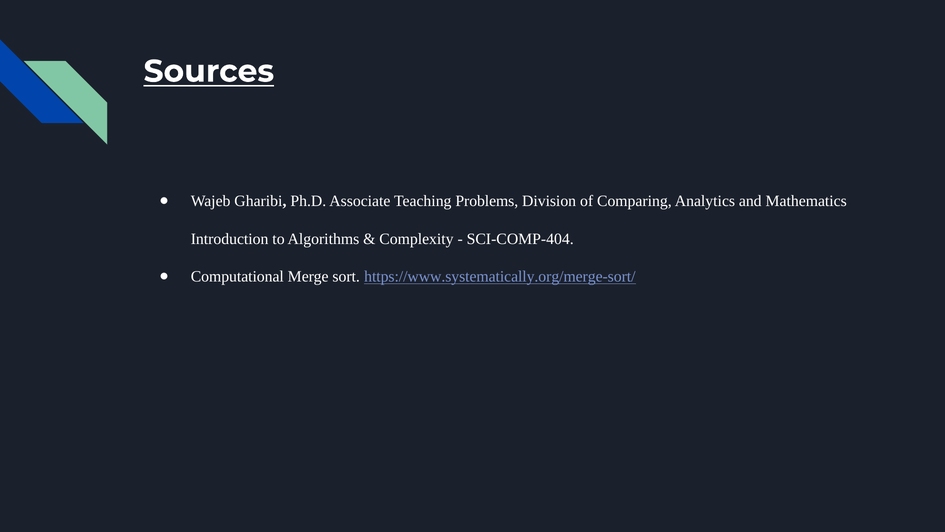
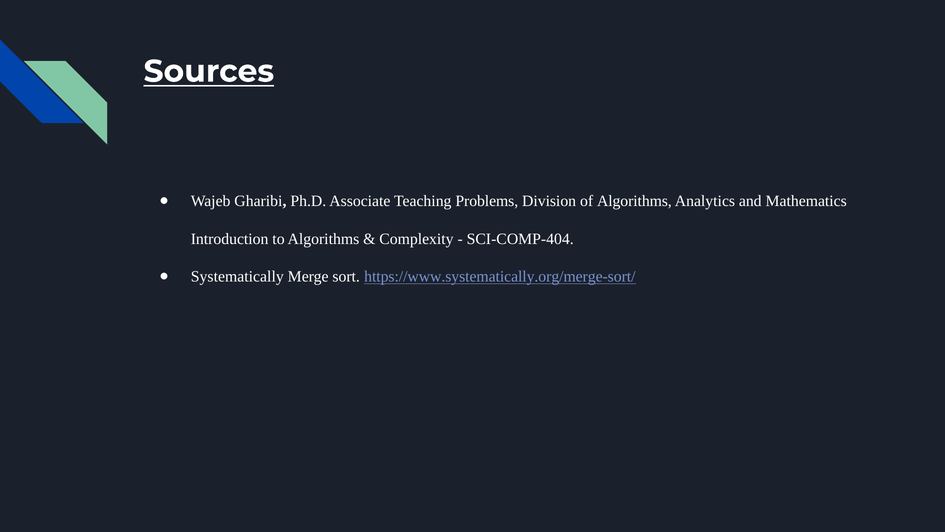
of Comparing: Comparing -> Algorithms (634, 201)
Computational: Computational -> Systematically (237, 276)
